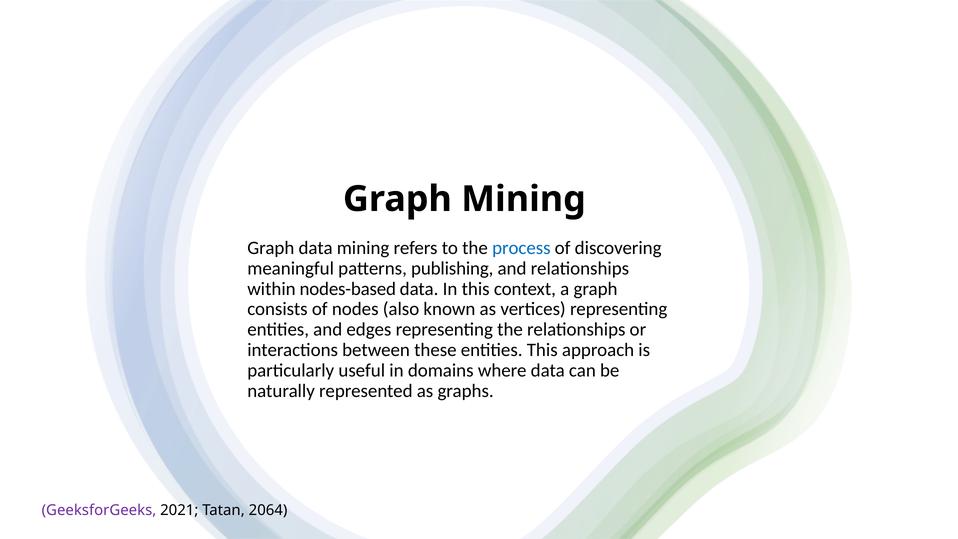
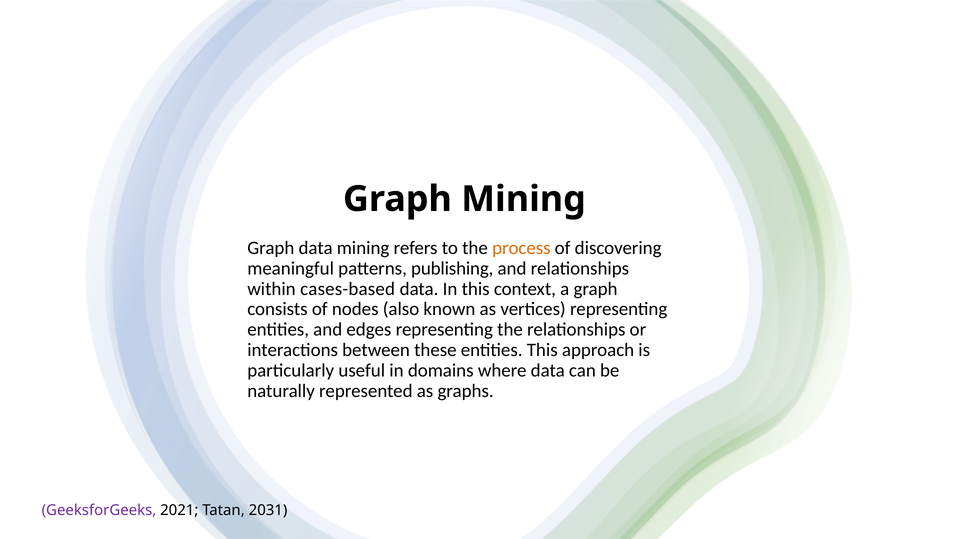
process colour: blue -> orange (521, 248)
nodes-based: nodes-based -> cases-based (348, 289)
2064: 2064 -> 2031 (268, 510)
